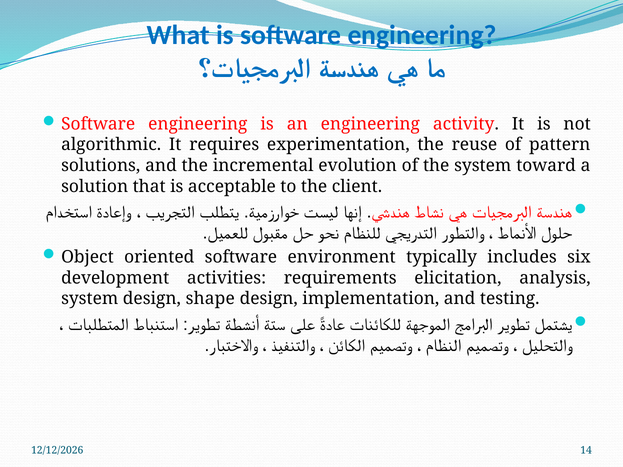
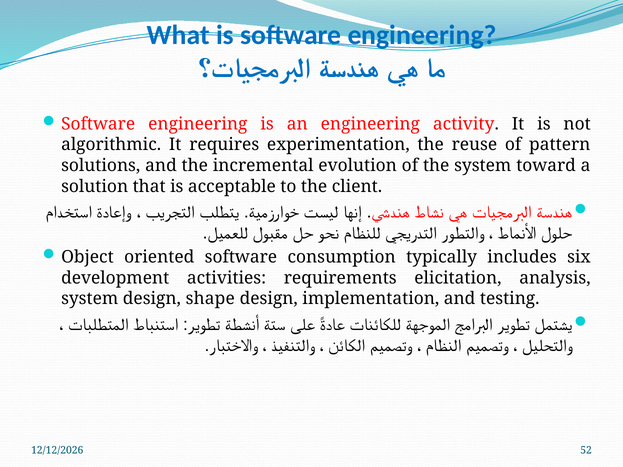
environment: environment -> consumption (342, 257)
14: 14 -> 52 (586, 451)
